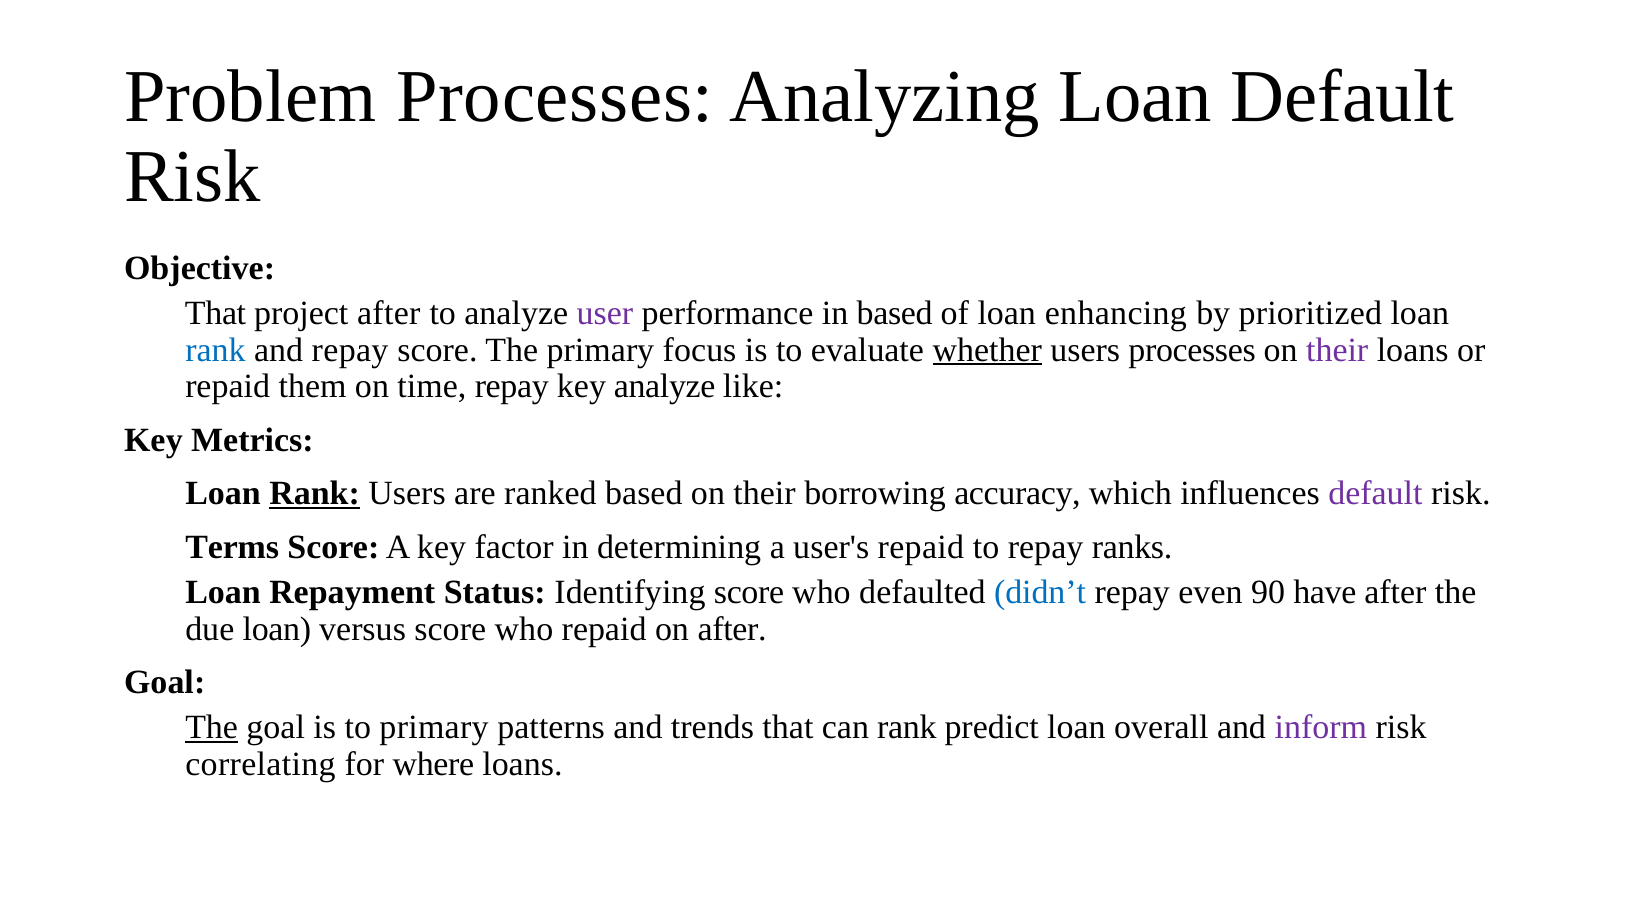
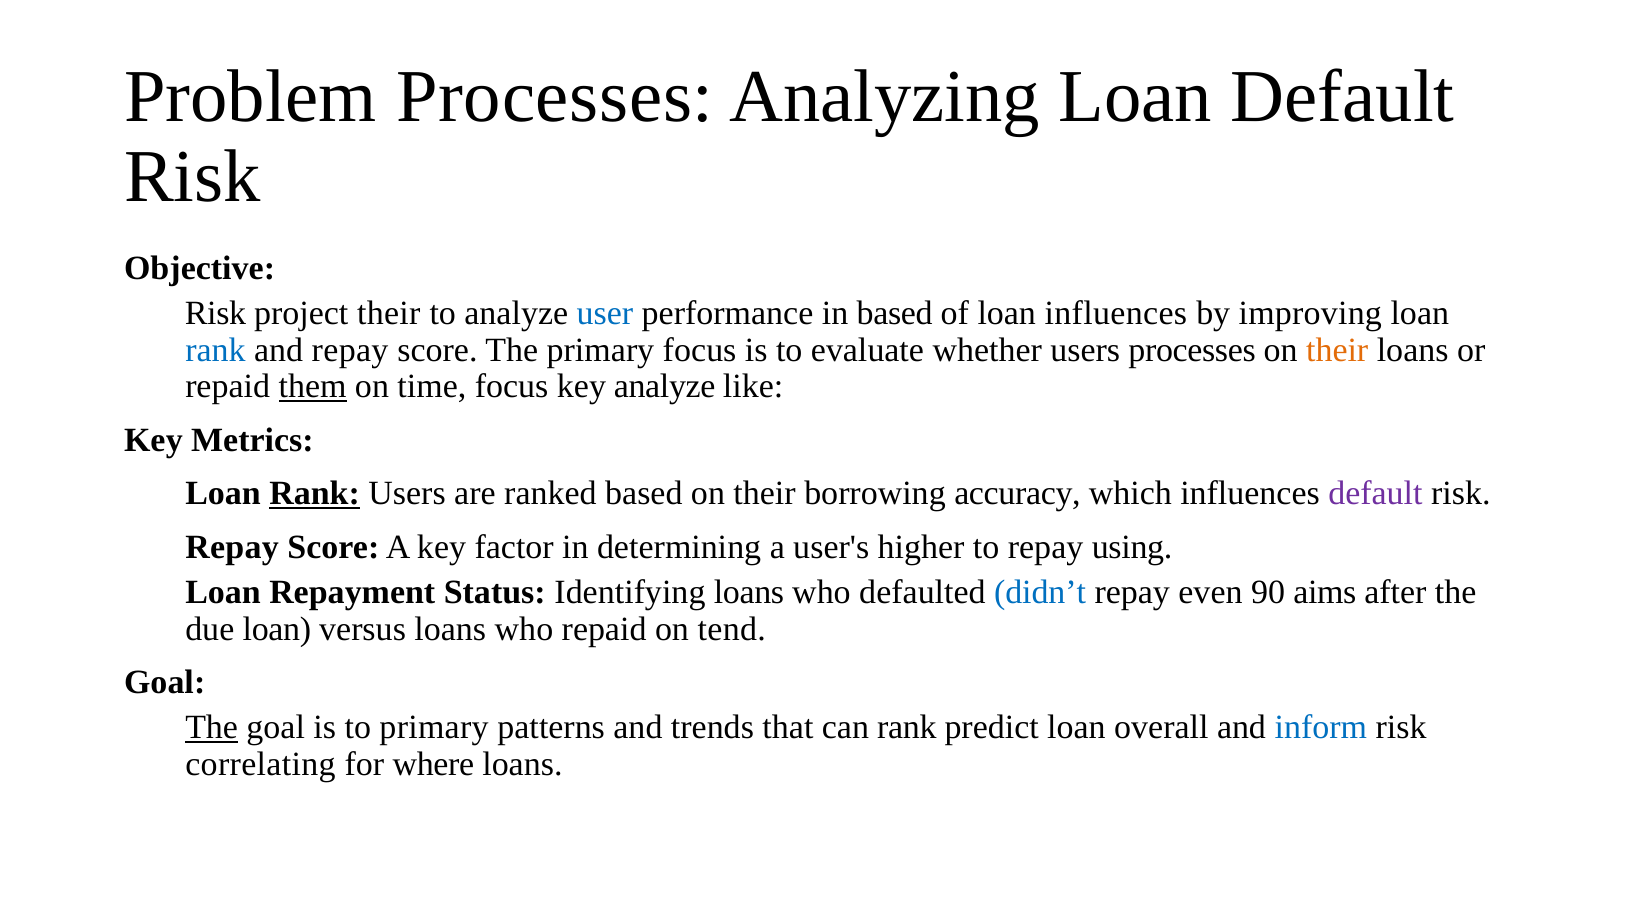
That: That -> Risk (216, 313)
project after: after -> their (389, 313)
user colour: purple -> blue (605, 313)
loan enhancing: enhancing -> influences (1116, 313)
prioritized: prioritized -> improving (1310, 313)
whether underline: present -> none (987, 350)
their colour: purple -> orange (1337, 350)
them underline: none -> present (313, 387)
time repay: repay -> focus (512, 387)
Terms: Terms -> Repay (232, 547)
user's repaid: repaid -> higher (921, 547)
ranks: ranks -> using (1132, 547)
Identifying score: score -> loans (749, 593)
have: have -> aims (1325, 593)
versus score: score -> loans (450, 629)
on after: after -> tend (732, 629)
inform colour: purple -> blue (1321, 728)
